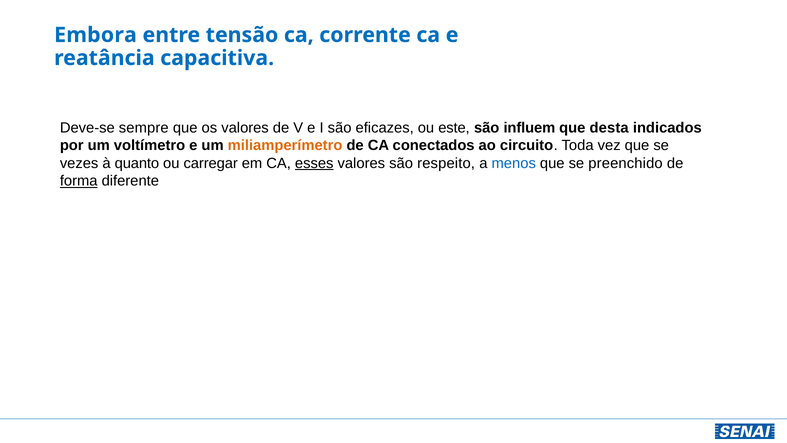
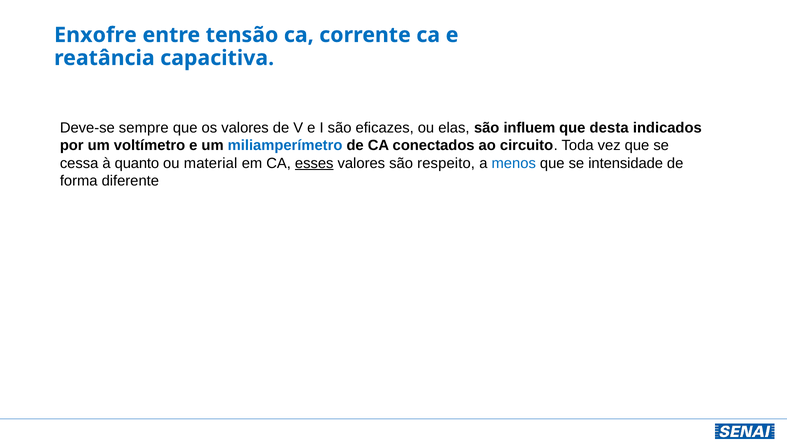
Embora: Embora -> Enxofre (95, 35)
este: este -> elas (454, 128)
miliamperímetro colour: orange -> blue (285, 145)
vezes: vezes -> cessa (79, 163)
carregar: carregar -> material (211, 163)
preenchido: preenchido -> intensidade (626, 163)
forma underline: present -> none (79, 181)
